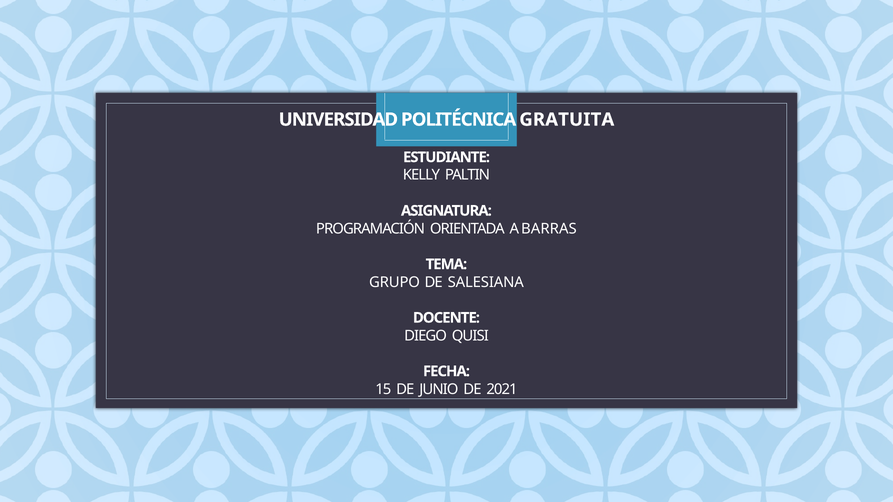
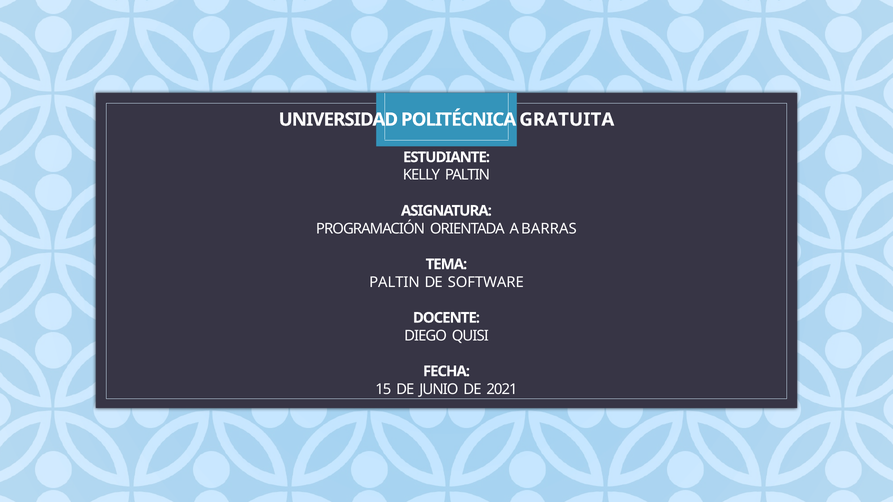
GRUPO: GRUPO -> PALTIN (394, 282)
SALESIANA: SALESIANA -> SOFTWARE (486, 282)
